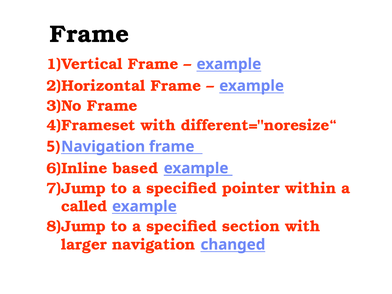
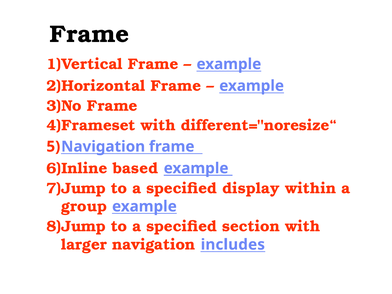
pointer: pointer -> display (251, 188)
called: called -> group (84, 206)
changed: changed -> includes (233, 245)
